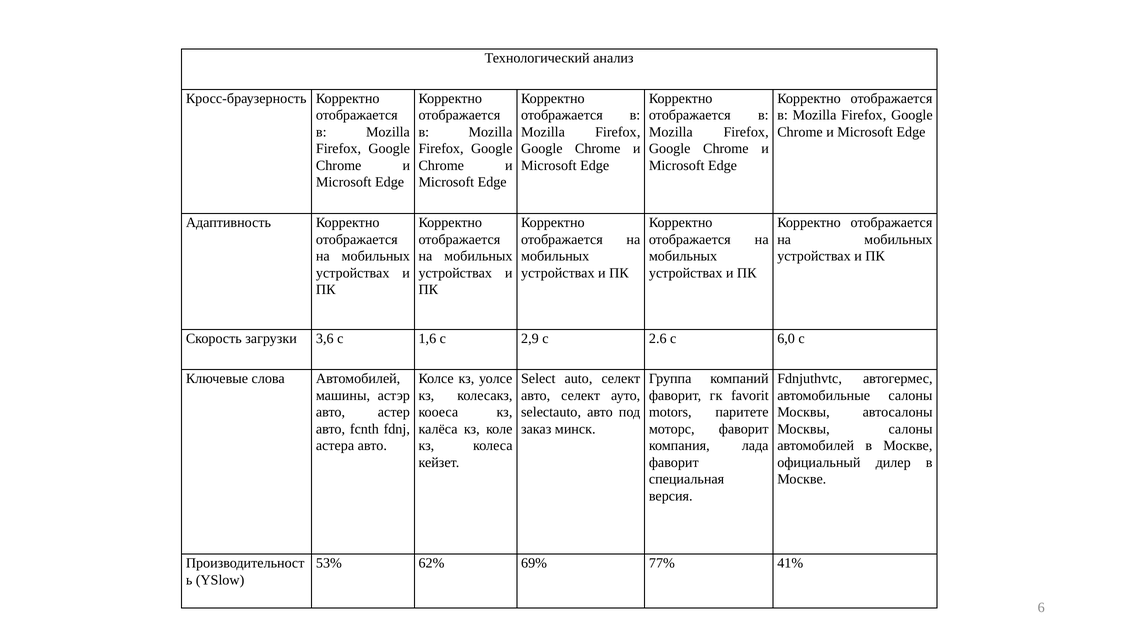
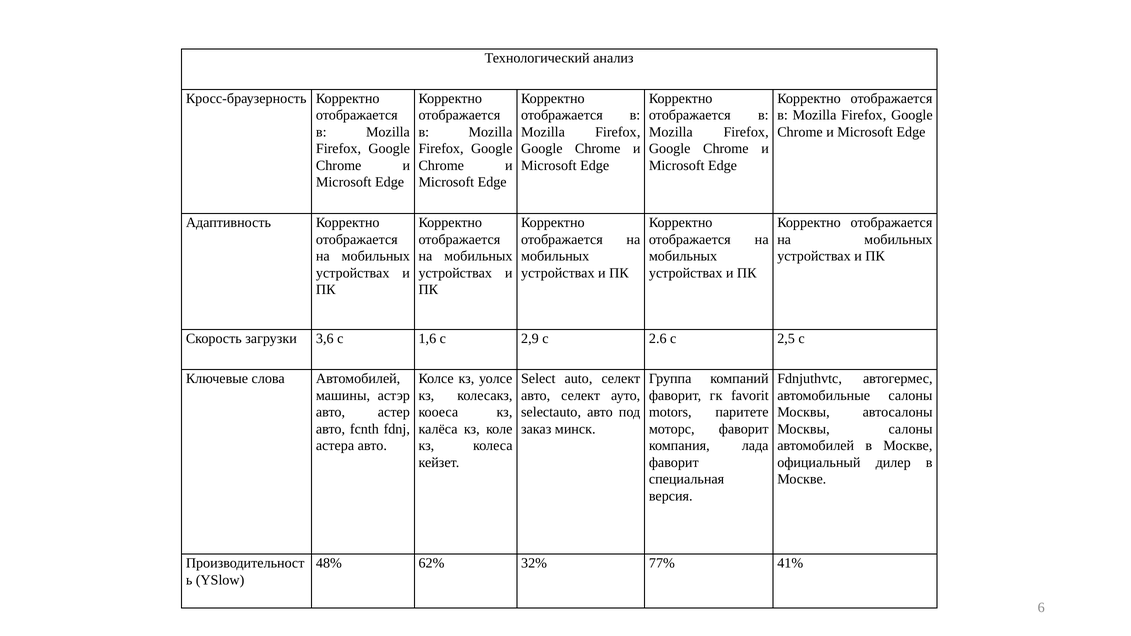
6,0: 6,0 -> 2,5 (786, 339)
53%: 53% -> 48% (329, 563)
69%: 69% -> 32% (534, 563)
